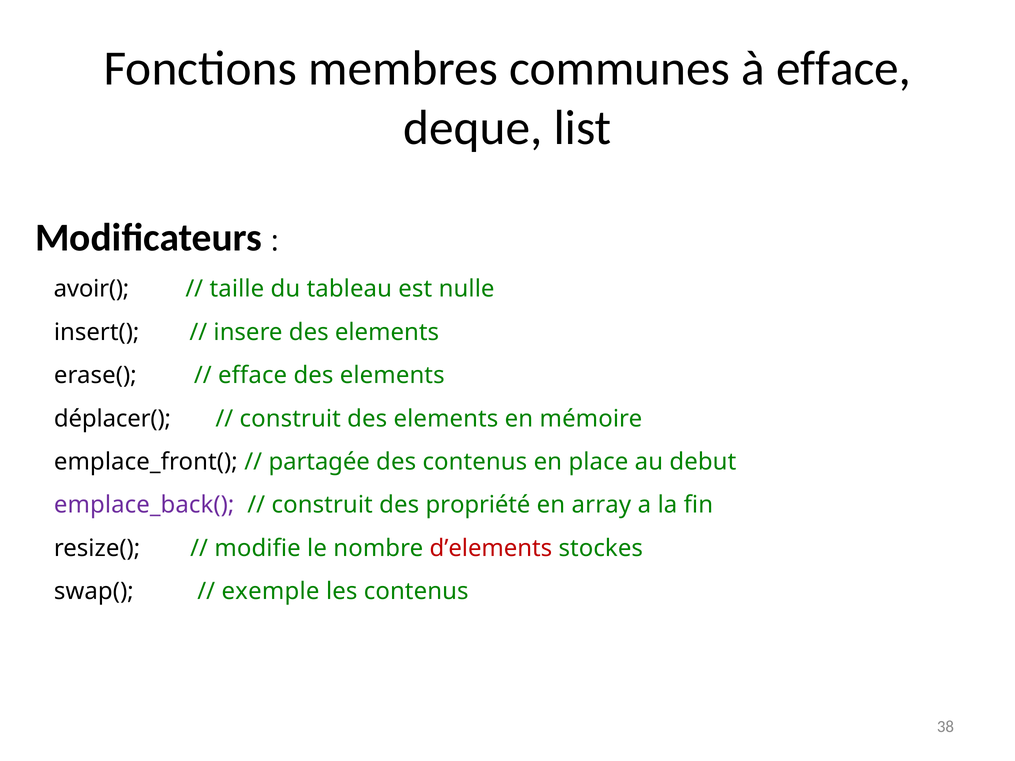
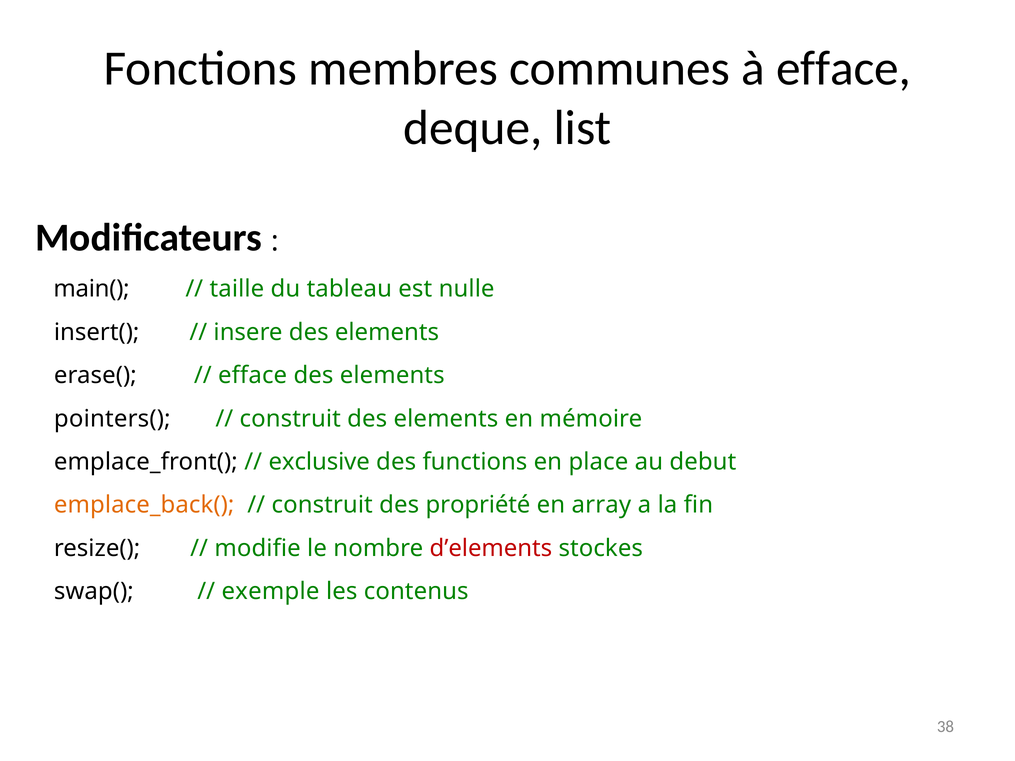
avoir(: avoir( -> main( (92, 289)
déplacer(: déplacer( -> pointers( (112, 419)
partagée: partagée -> exclusive (319, 462)
des contenus: contenus -> functions (475, 462)
emplace_back( colour: purple -> orange (144, 505)
